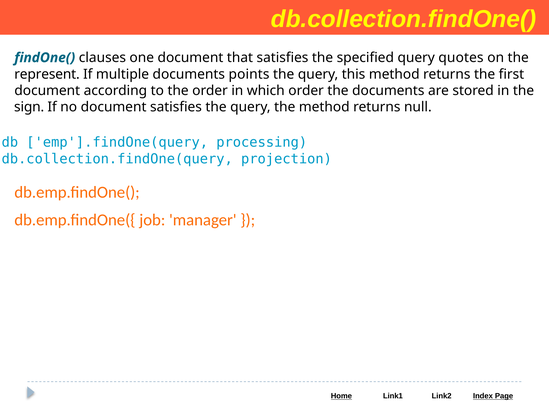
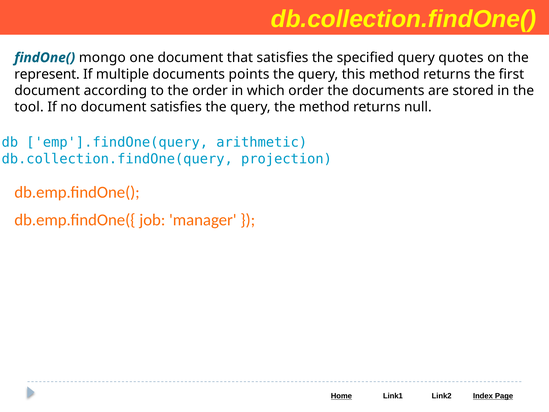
clauses: clauses -> mongo (102, 58)
sign: sign -> tool (29, 107)
processing: processing -> arithmetic (262, 142)
